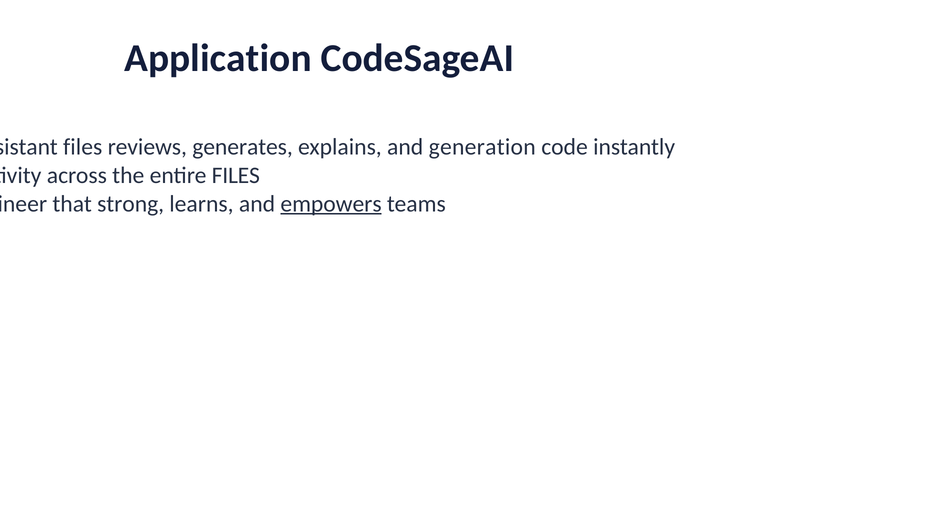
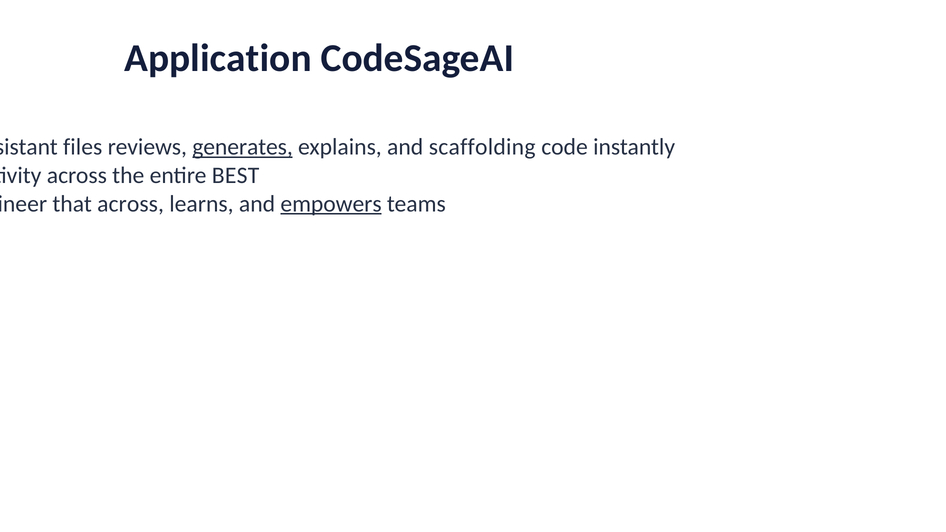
generates underline: none -> present (243, 147)
generation: generation -> scaffolding (482, 147)
entire FILES: FILES -> BEST (236, 175)
that strong: strong -> across (131, 204)
